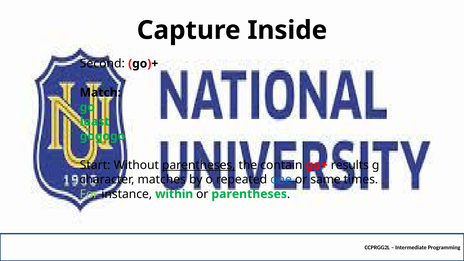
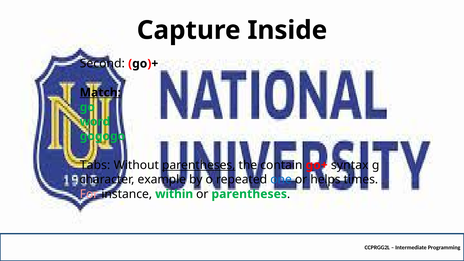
Match underline: none -> present (100, 93)
least: least -> word (95, 122)
Start: Start -> Tabs (95, 165)
results: results -> syntax (350, 165)
matches: matches -> example (162, 180)
same: same -> helps (325, 180)
For colour: light green -> pink (89, 194)
